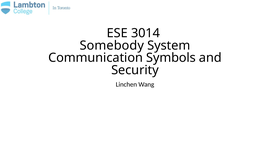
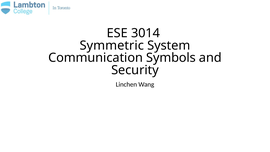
Somebody: Somebody -> Symmetric (112, 45)
